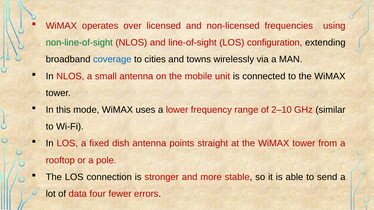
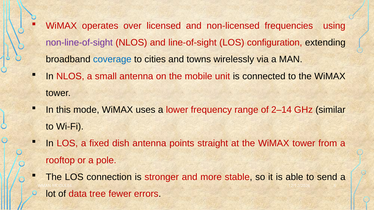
non-line-of-sight colour: green -> purple (79, 43)
2–10: 2–10 -> 2–14 (281, 110)
four: four -> tree (98, 194)
